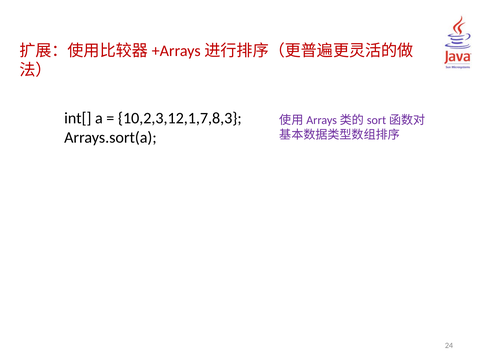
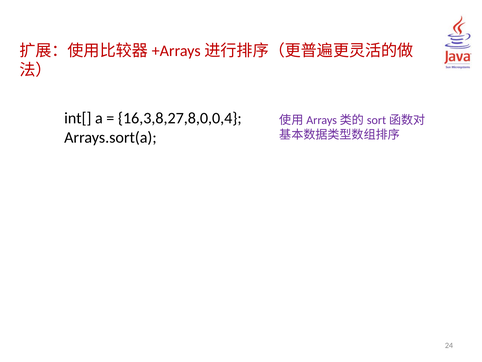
10,2,3,12,1,7,8,3: 10,2,3,12,1,7,8,3 -> 16,3,8,27,8,0,0,4 (180, 118)
